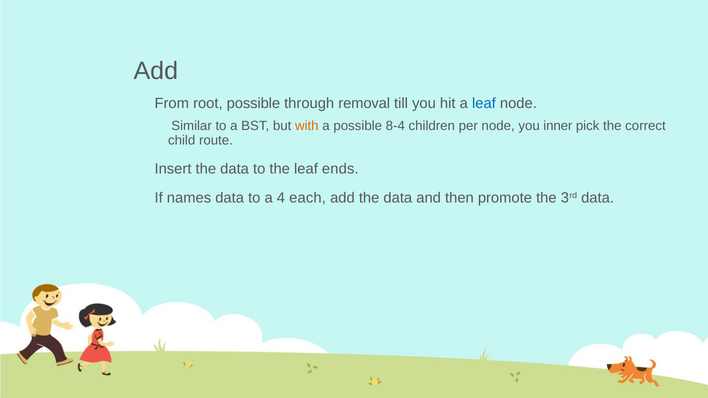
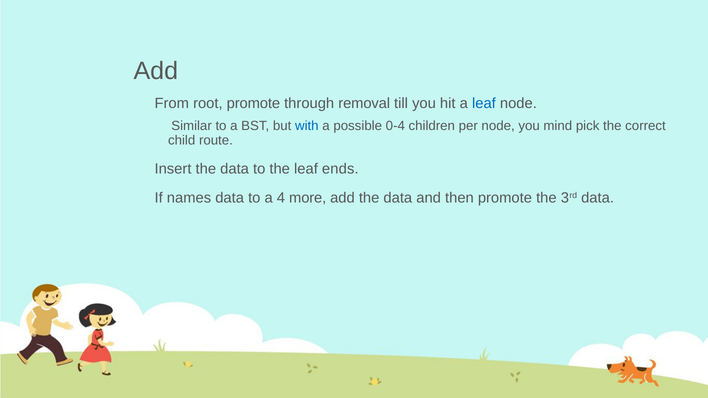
root possible: possible -> promote (253, 103)
with colour: orange -> blue (307, 126)
8-4: 8-4 -> 0-4 (395, 126)
inner: inner -> mind (558, 126)
each: each -> more (308, 198)
